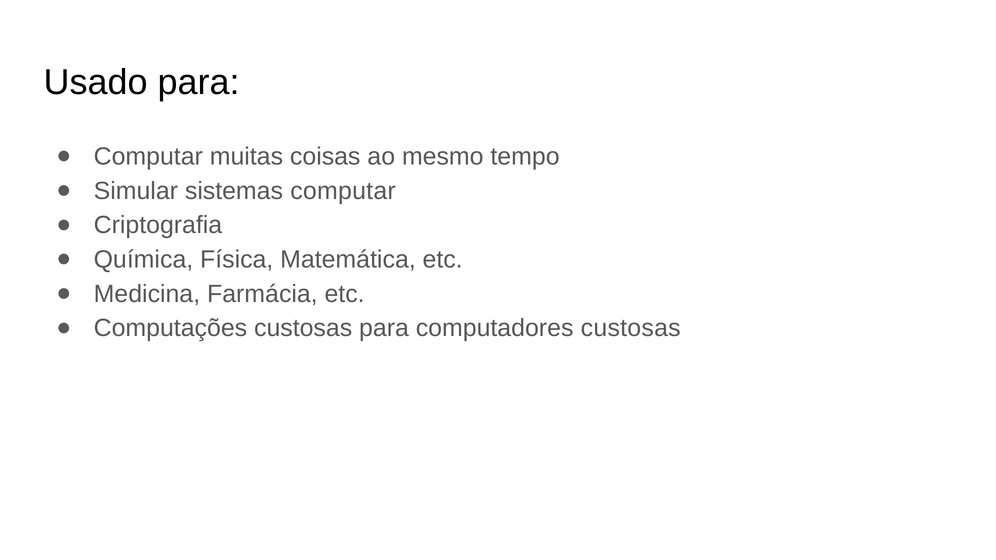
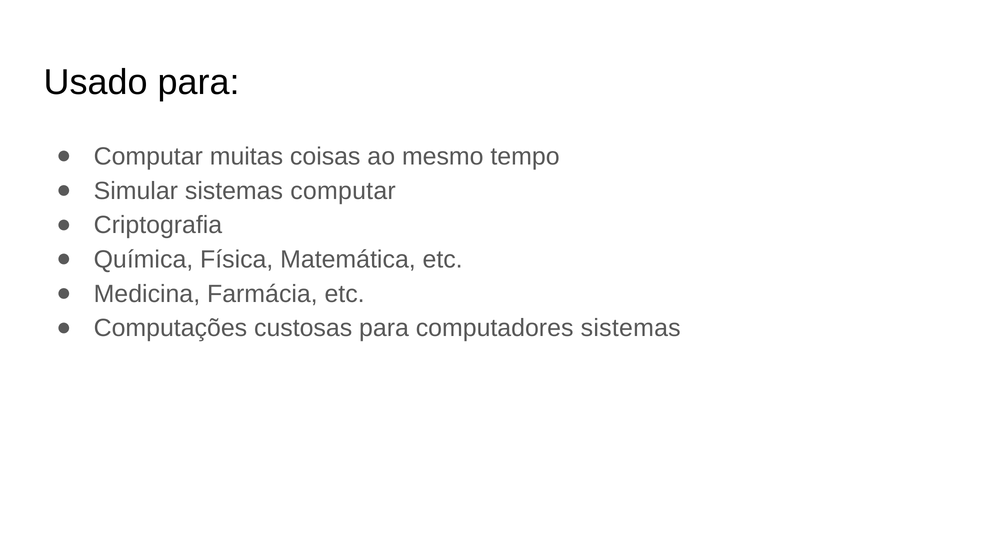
computadores custosas: custosas -> sistemas (631, 328)
